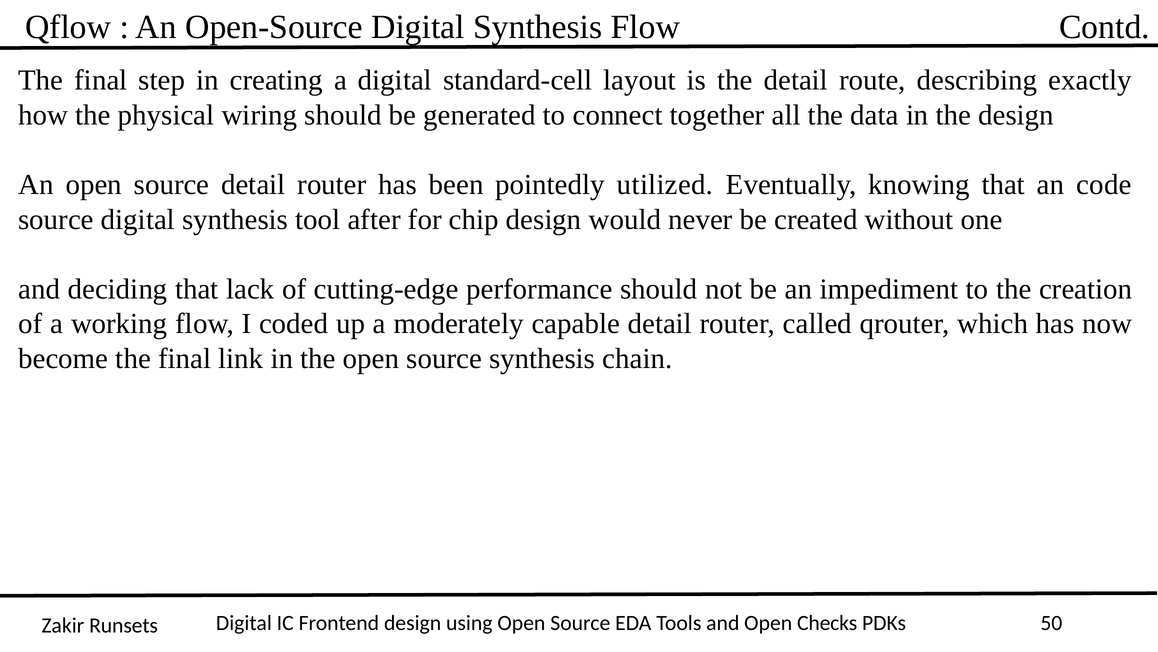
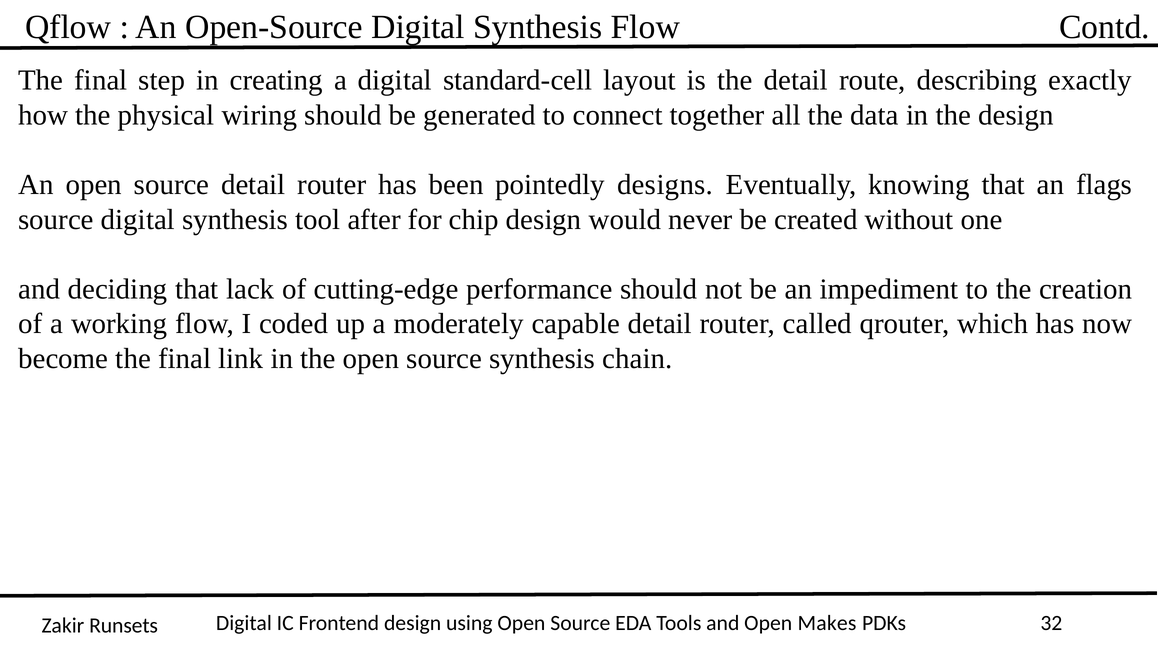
utilized: utilized -> designs (665, 185)
code: code -> flags (1104, 185)
Checks: Checks -> Makes (827, 623)
50: 50 -> 32 (1051, 623)
